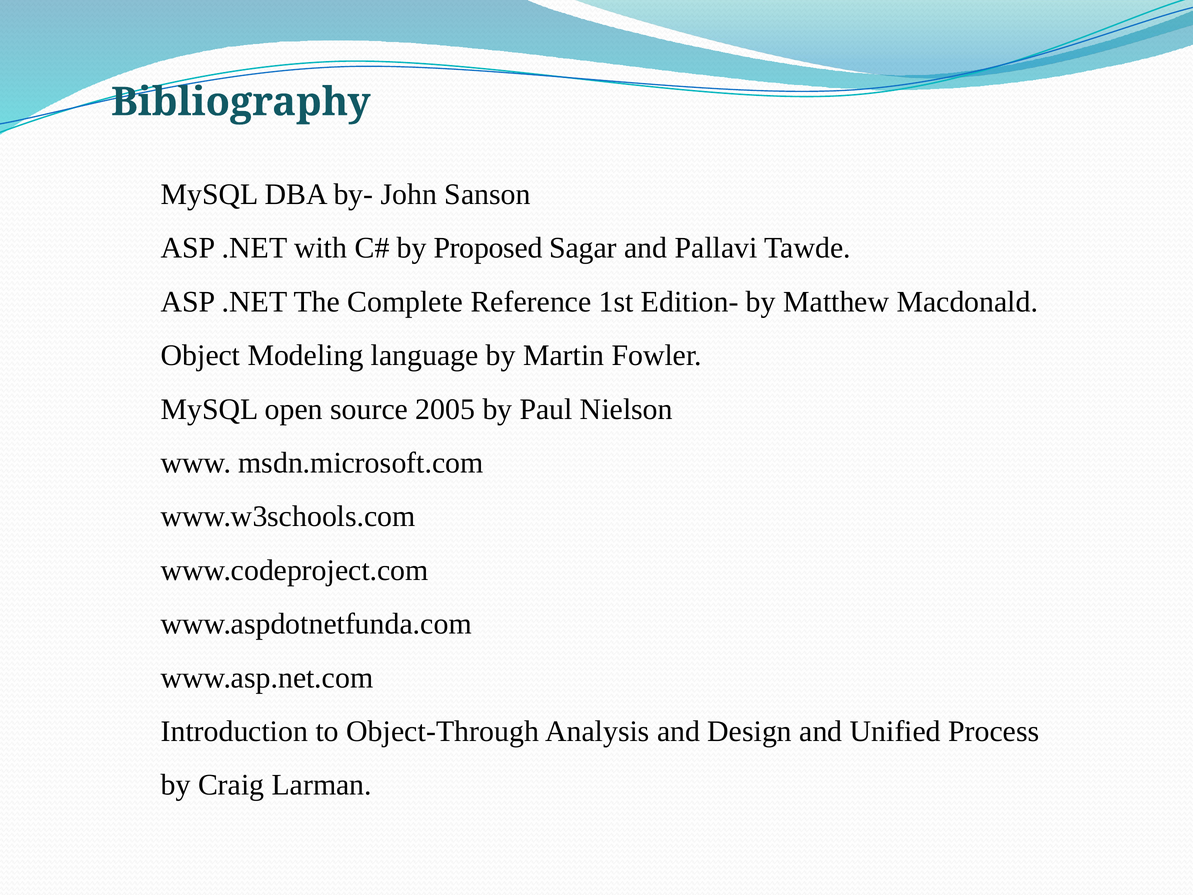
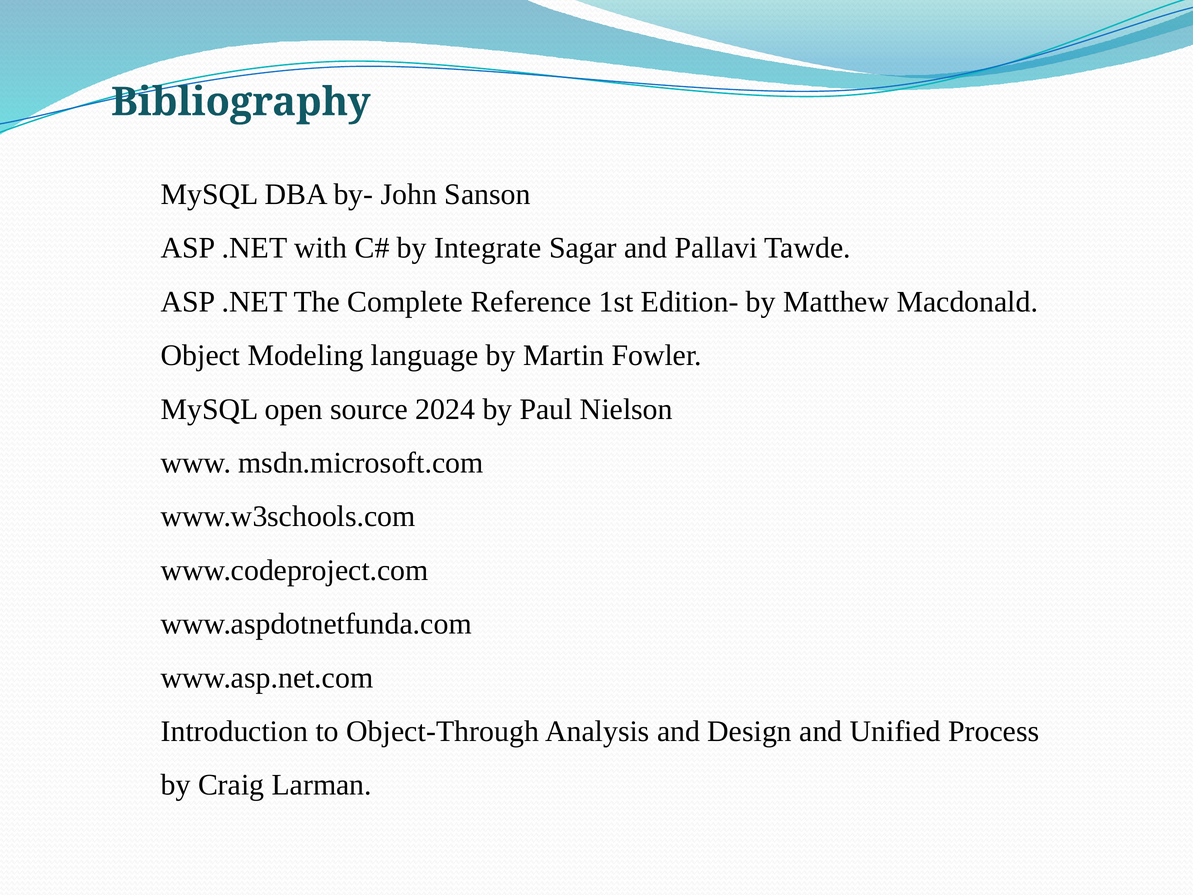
Proposed: Proposed -> Integrate (488, 248)
2005: 2005 -> 2024 (445, 409)
